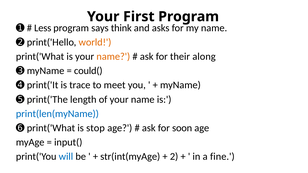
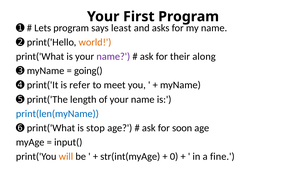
Less: Less -> Lets (43, 28)
think: think -> least (121, 28)
name colour: orange -> purple (113, 57)
could(: could( -> going( (88, 71)
trace: trace -> refer (80, 85)
will colour: blue -> orange (66, 157)
2: 2 -> 0 (174, 157)
